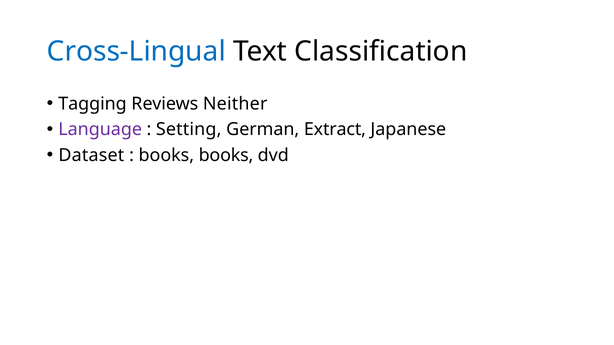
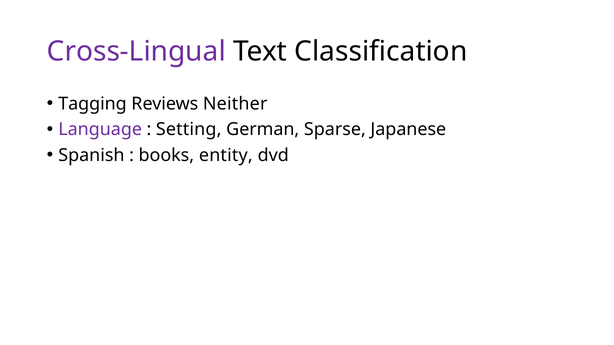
Cross-Lingual colour: blue -> purple (136, 52)
Extract: Extract -> Sparse (335, 130)
Dataset: Dataset -> Spanish (91, 155)
books books: books -> entity (226, 155)
